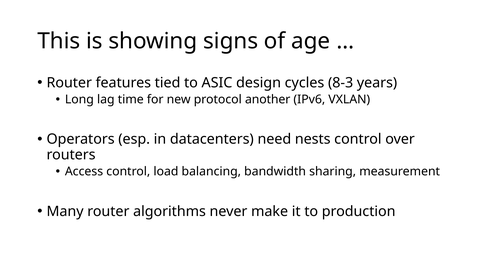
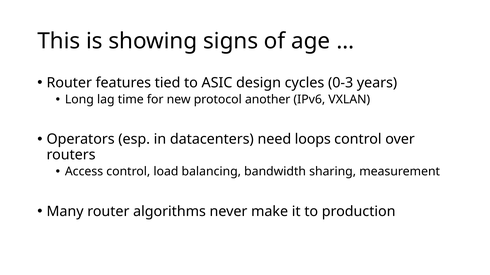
8-3: 8-3 -> 0-3 (341, 83)
nests: nests -> loops (313, 140)
